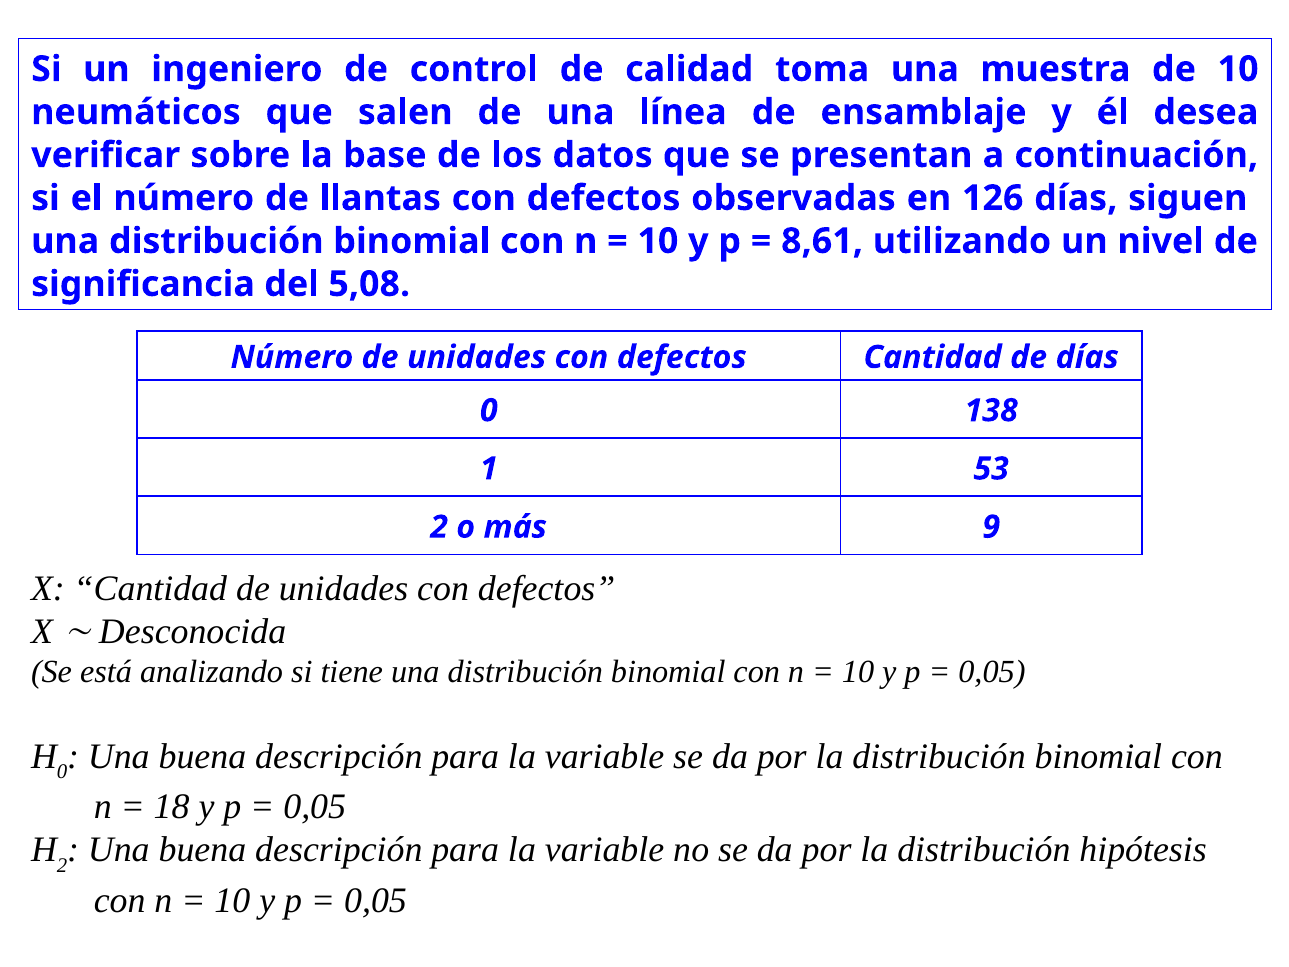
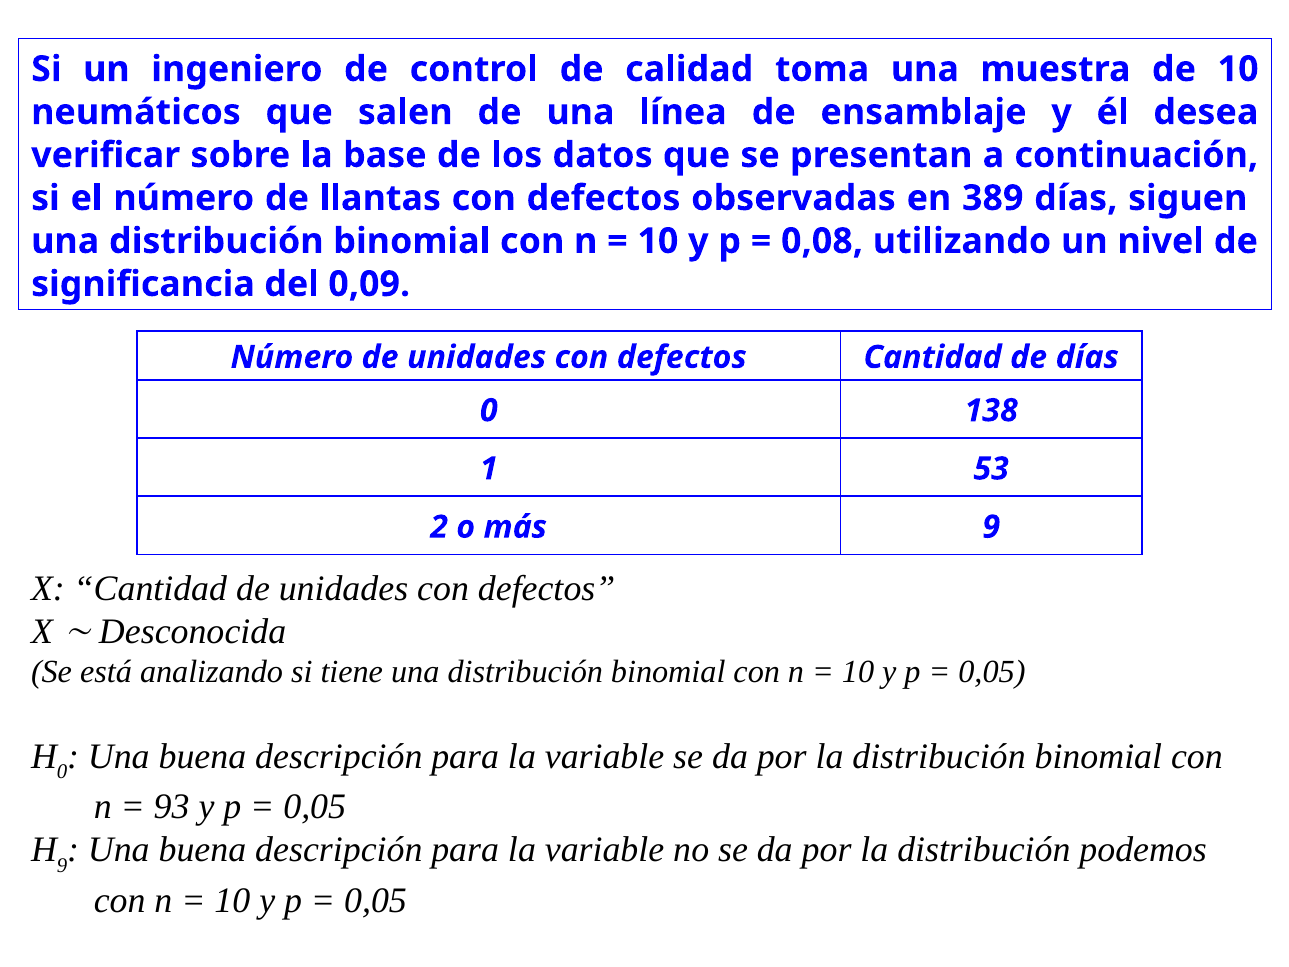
126: 126 -> 389 (993, 198)
8,61: 8,61 -> 0,08 (822, 241)
5,08: 5,08 -> 0,09 (369, 284)
18: 18 -> 93 (172, 807)
2: 2 -> 9 (62, 865)
hipótesis: hipótesis -> podemos (1143, 850)
